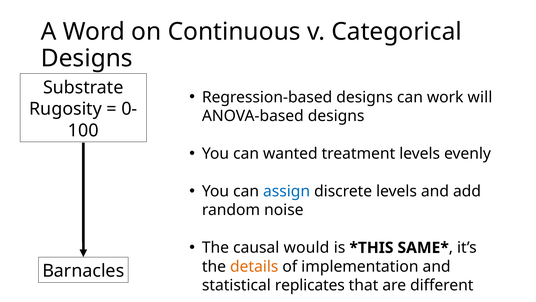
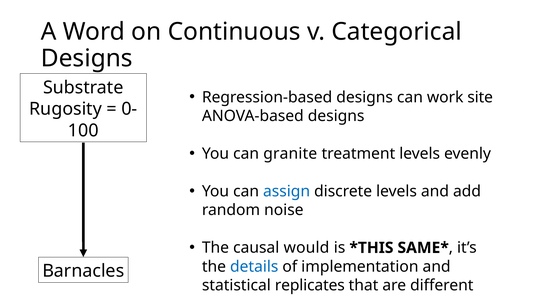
will: will -> site (480, 97)
wanted: wanted -> granite (290, 154)
details colour: orange -> blue (254, 266)
